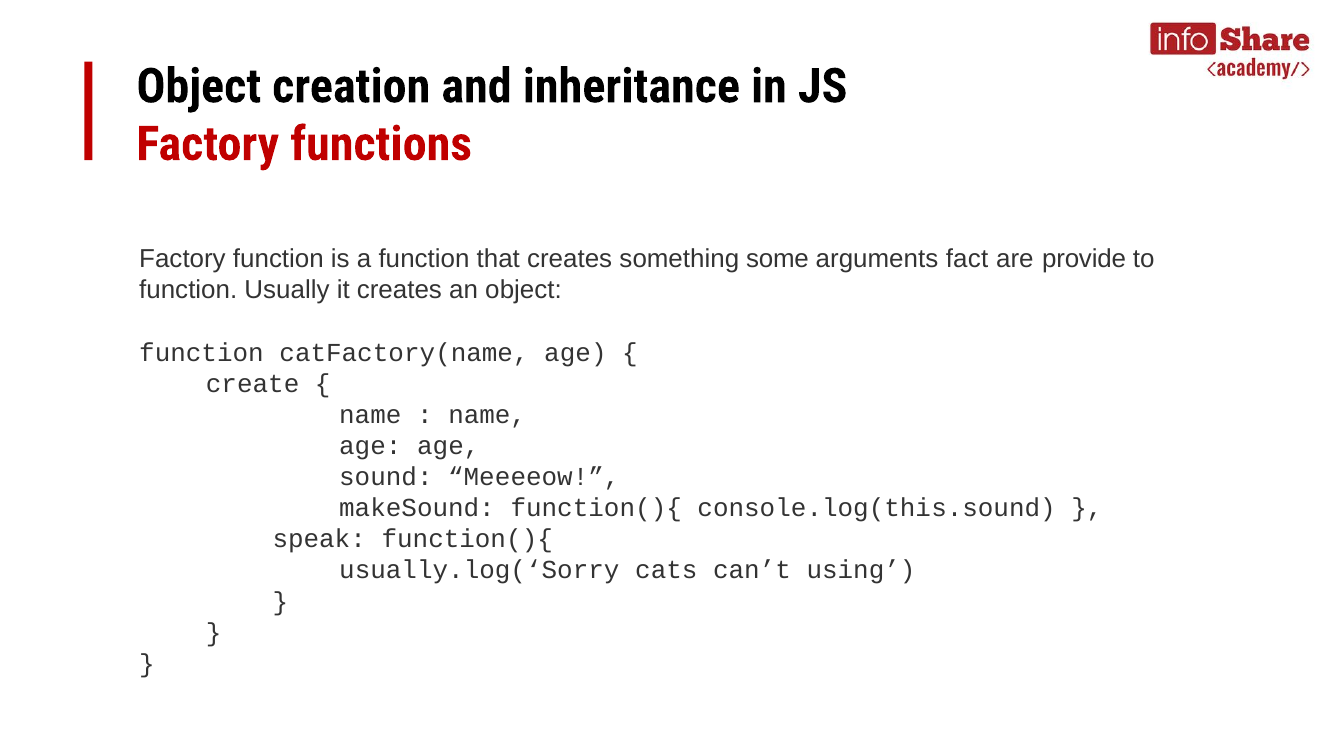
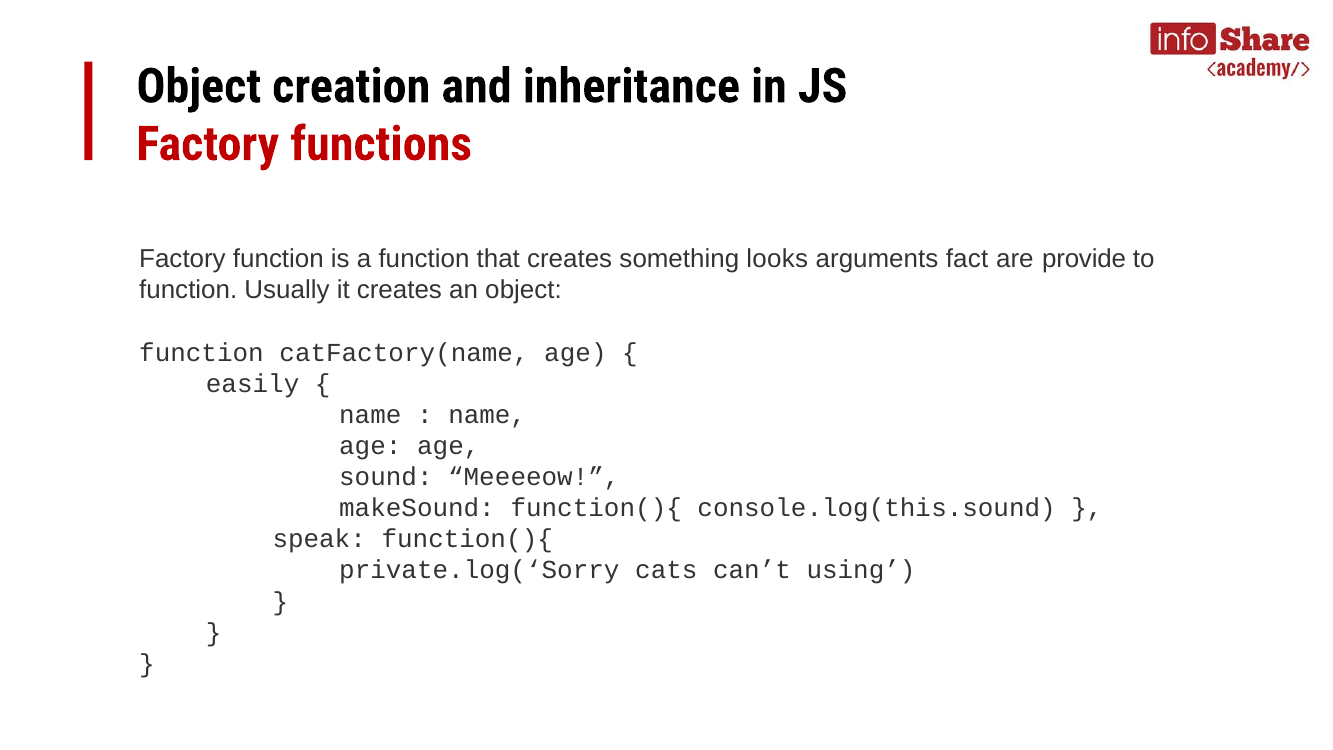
some: some -> looks (777, 259)
create: create -> easily (253, 384)
usually.log(‘Sorry: usually.log(‘Sorry -> private.log(‘Sorry (479, 570)
